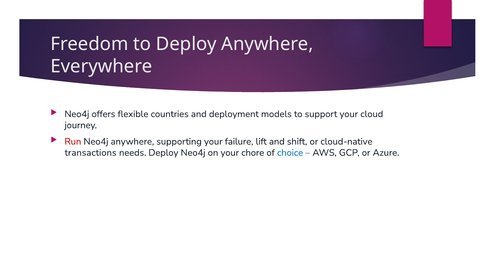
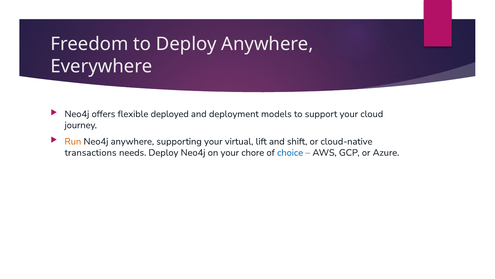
countries: countries -> deployed (170, 114)
Run colour: red -> orange (73, 141)
failure: failure -> virtual (239, 141)
